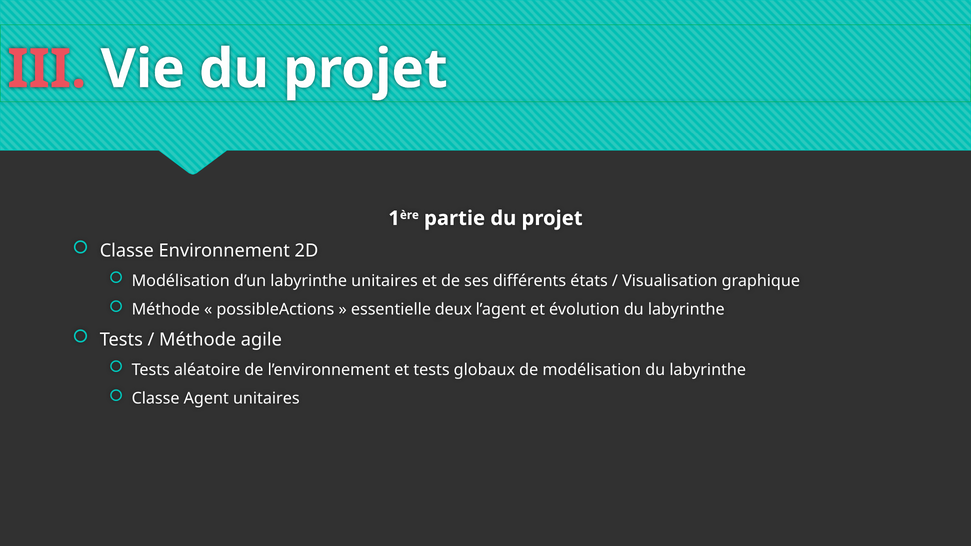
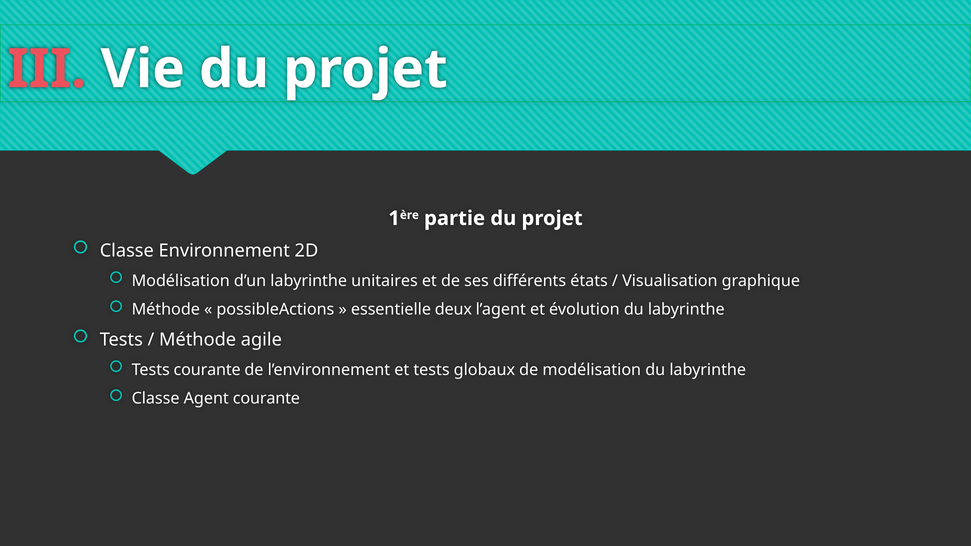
Tests aléatoire: aléatoire -> courante (207, 370)
Agent unitaires: unitaires -> courante (266, 399)
